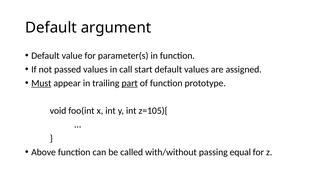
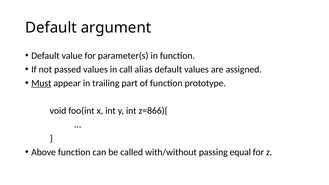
start: start -> alias (143, 69)
part underline: present -> none (130, 83)
z=105){: z=105){ -> z=866){ (153, 111)
